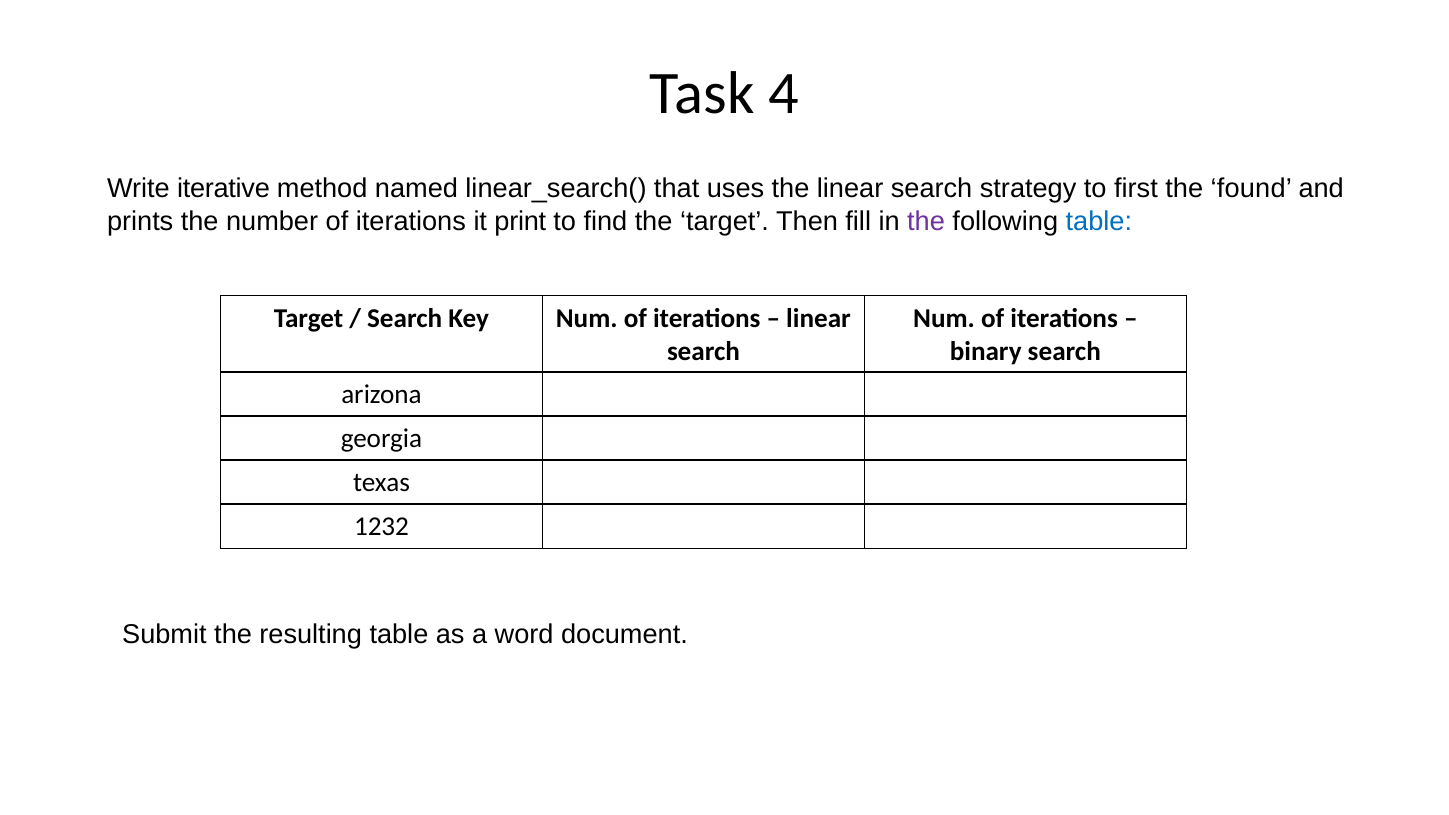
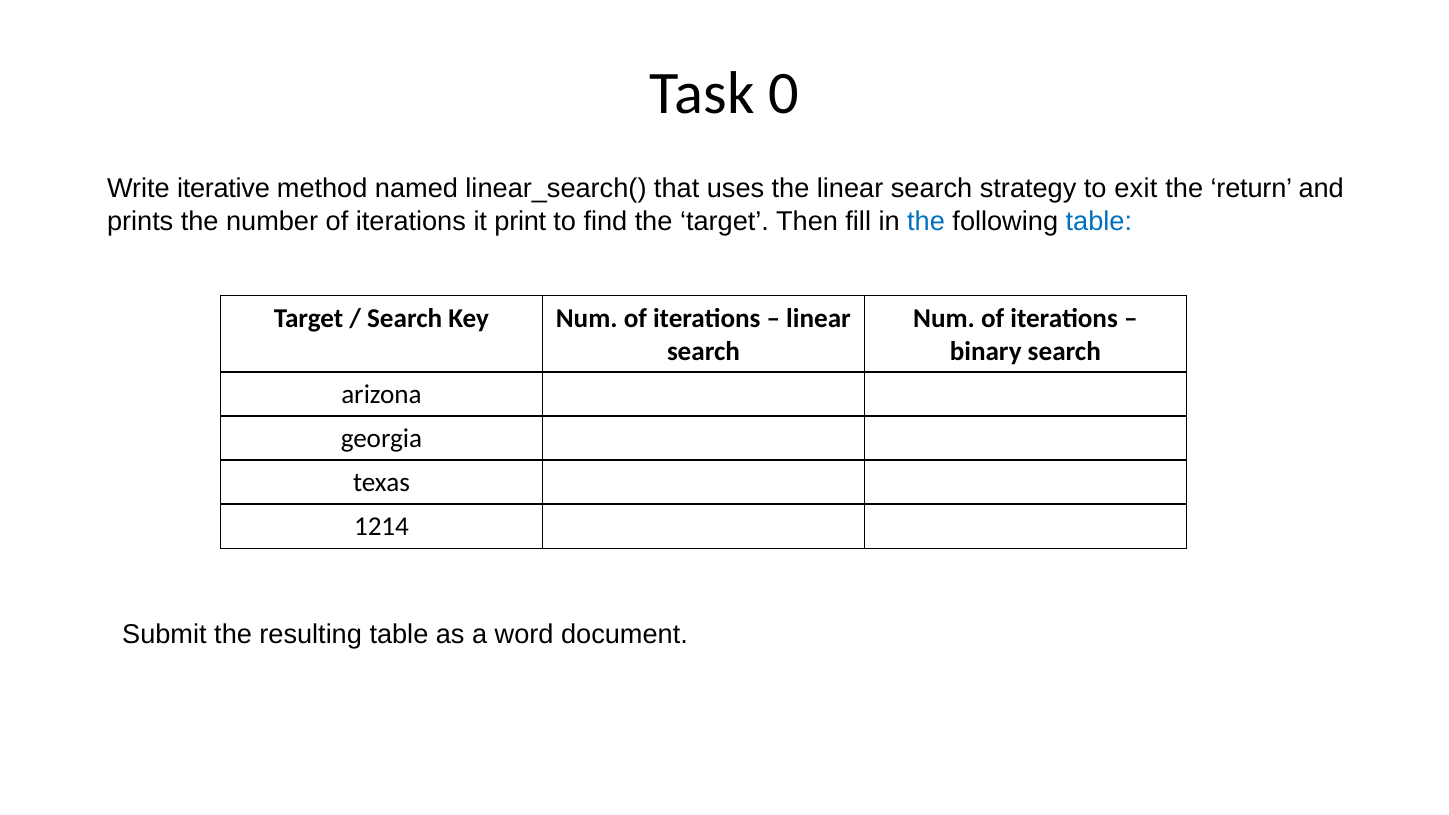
4: 4 -> 0 (783, 93)
first: first -> exit (1136, 189)
found: found -> return (1251, 189)
the colour: purple -> blue (926, 221)
1232: 1232 -> 1214 (381, 526)
